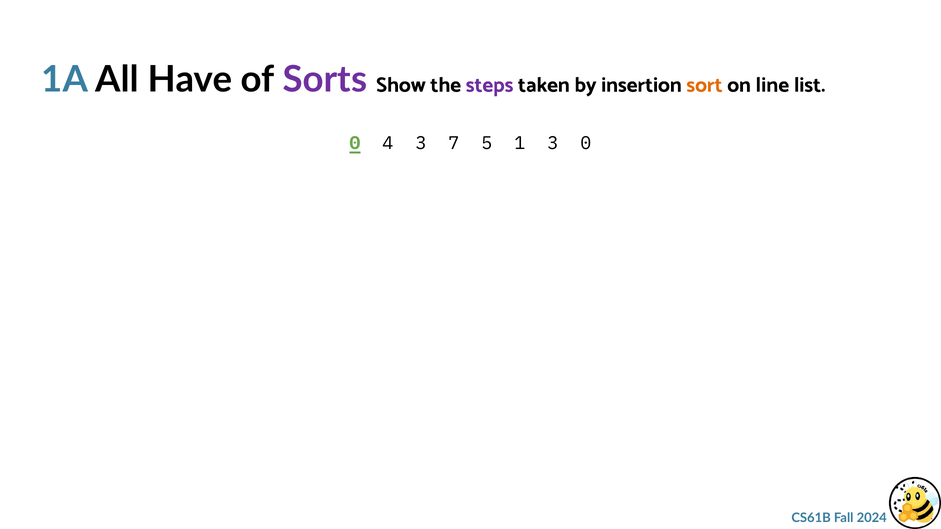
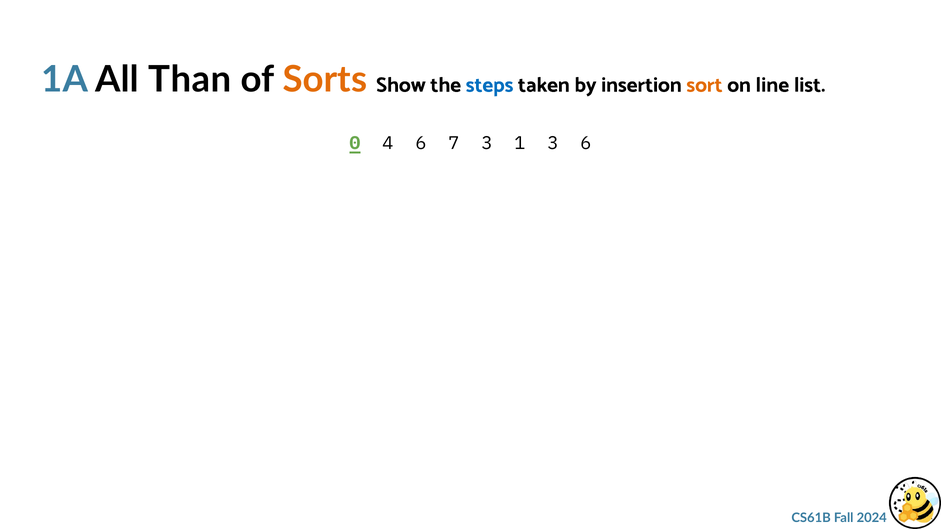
Have: Have -> Than (190, 80)
Sorts colour: purple -> orange (325, 80)
steps colour: purple -> blue (490, 85)
4 3: 3 -> 6 (421, 144)
7 5: 5 -> 3 (487, 144)
3 0: 0 -> 6 (586, 144)
